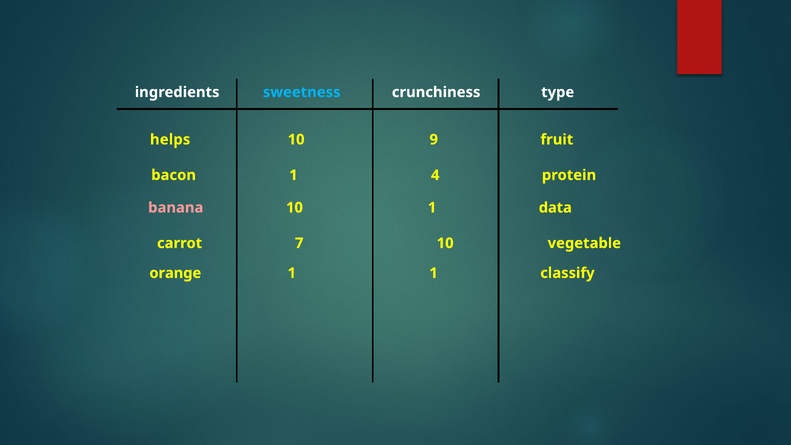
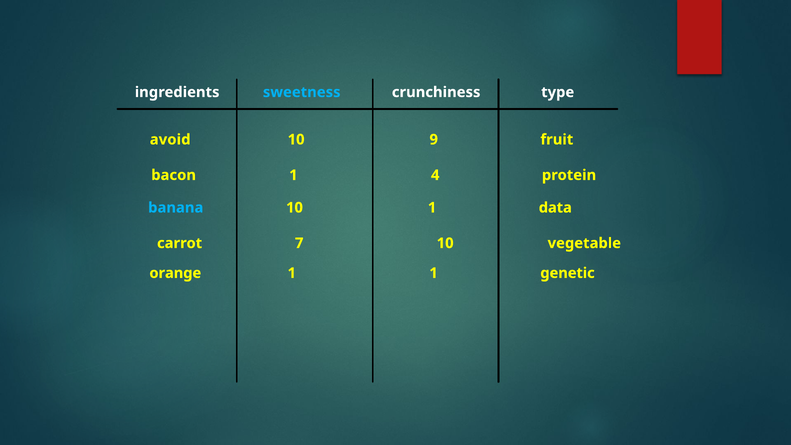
helps: helps -> avoid (170, 140)
banana colour: pink -> light blue (176, 208)
classify: classify -> genetic (567, 273)
